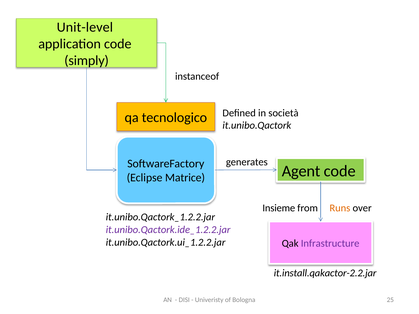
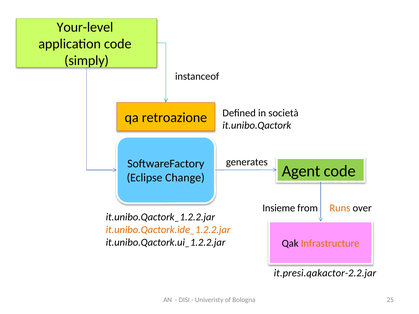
Unit-level: Unit-level -> Your-level (85, 27)
tecnologico: tecnologico -> retroazione (174, 118)
Matrice: Matrice -> Change (185, 178)
it.unibo.Qactork.ide_1.2.2.jar colour: purple -> orange (168, 230)
Infrastructure colour: purple -> orange (330, 244)
it.install.qakactor-2.2.jar: it.install.qakactor-2.2.jar -> it.presi.qakactor-2.2.jar (325, 273)
